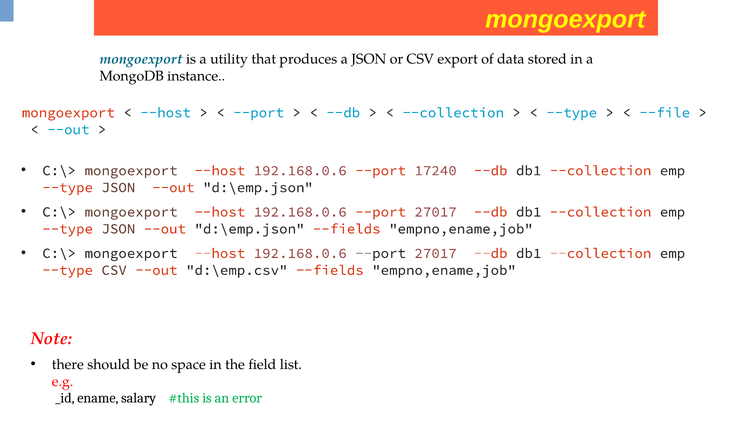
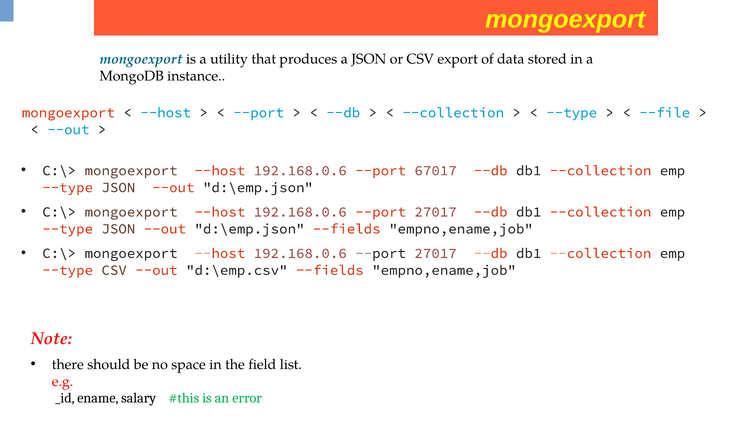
17240: 17240 -> 67017 (436, 171)
